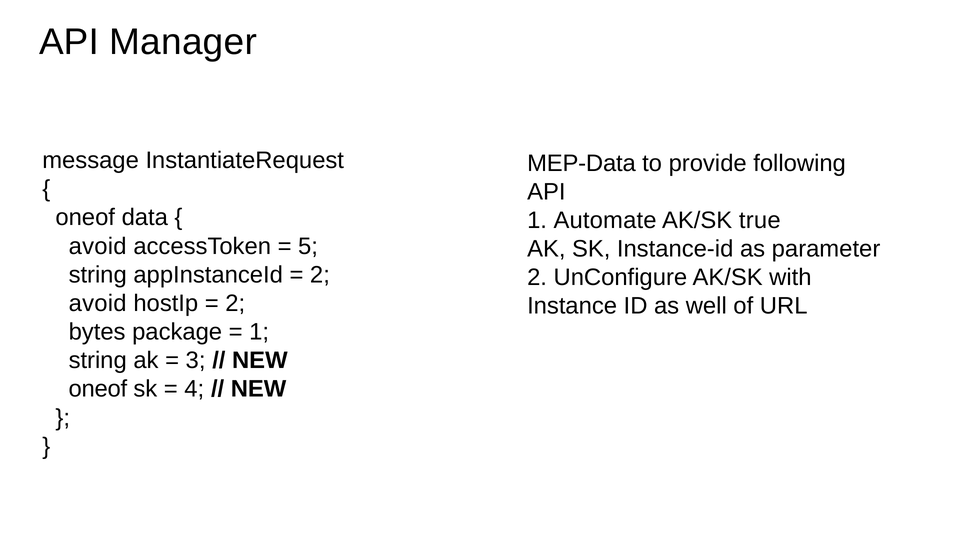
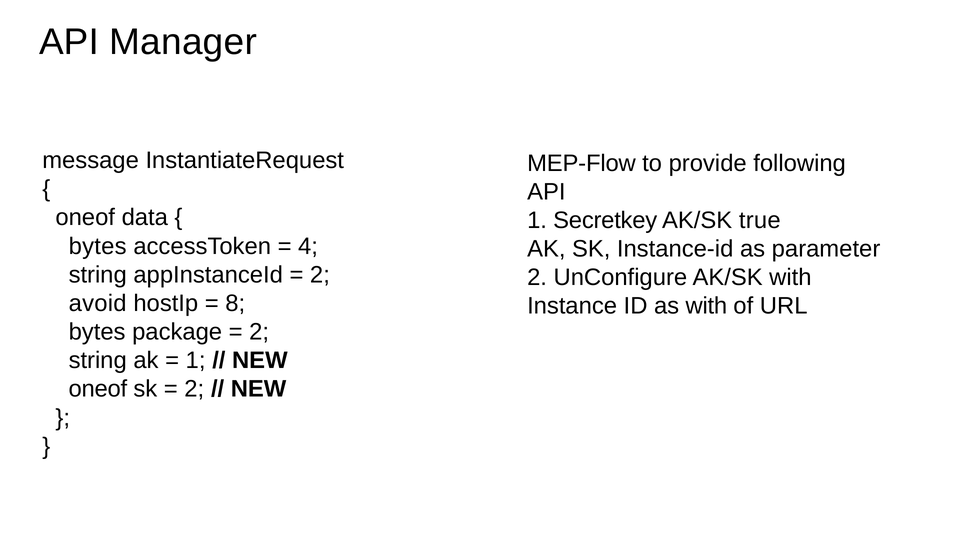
MEP-Data: MEP-Data -> MEP-Flow (581, 163)
Automate: Automate -> Secretkey (605, 220)
avoid: avoid -> bytes (98, 246)
5: 5 -> 4 (308, 246)
2: 2 -> 8 (235, 303)
as well: well -> with (706, 306)
1: 1 -> 2 (259, 332)
3: 3 -> 1 (196, 361)
4: 4 -> 2 (194, 389)
